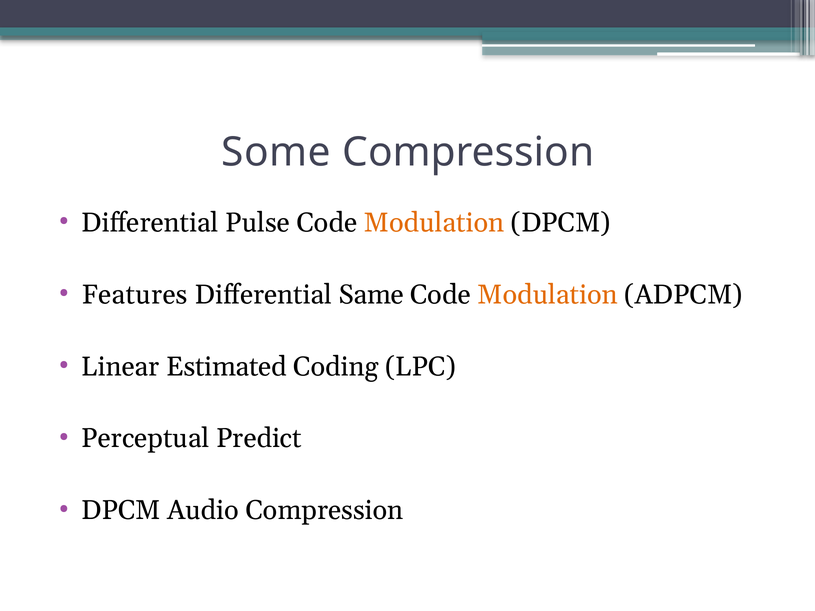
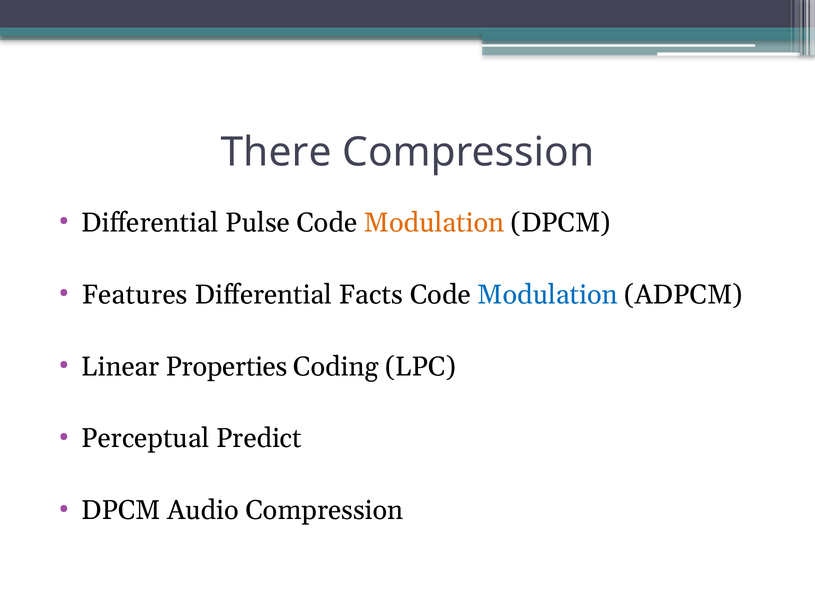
Some: Some -> There (276, 152)
Same: Same -> Facts (371, 295)
Modulation colour: orange -> blue (548, 295)
Estimated: Estimated -> Properties (227, 367)
